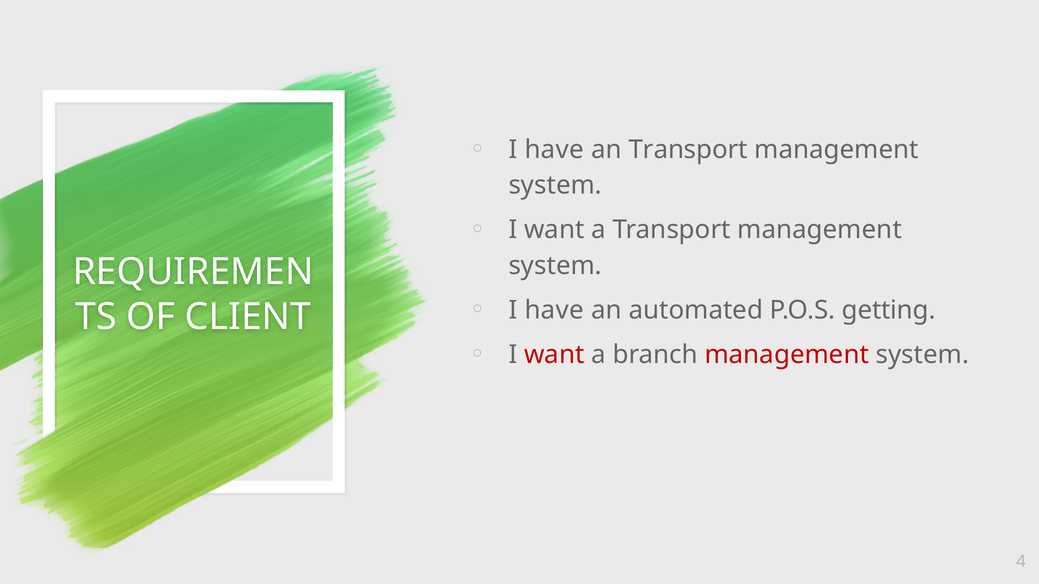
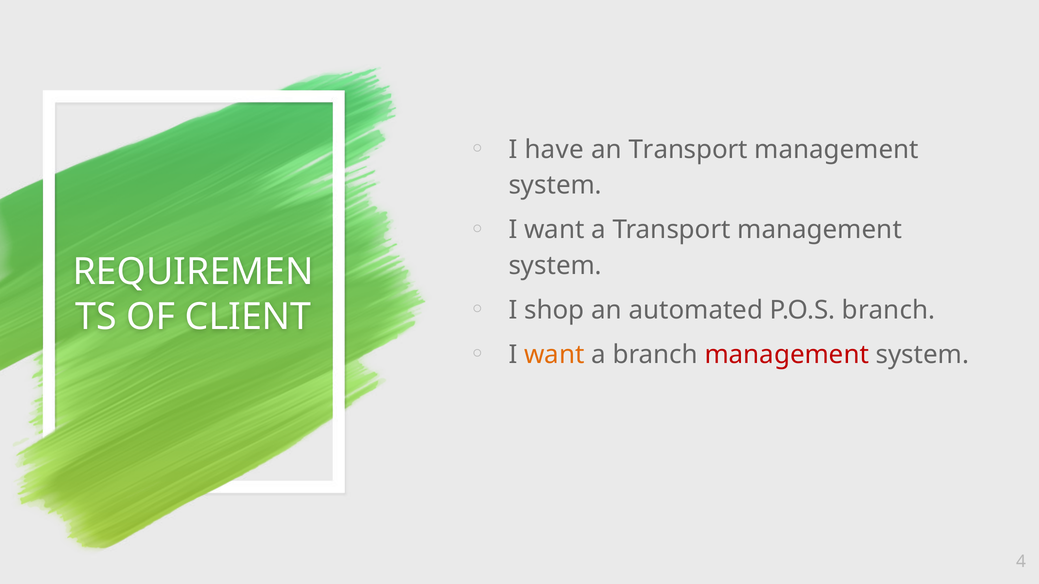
have: have -> shop (554, 310)
P.O.S getting: getting -> branch (889, 310)
want colour: red -> orange (554, 355)
